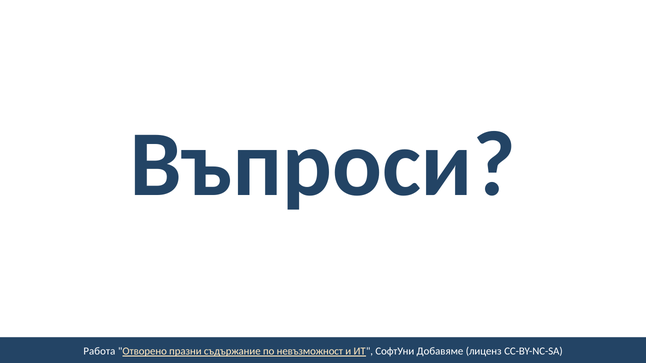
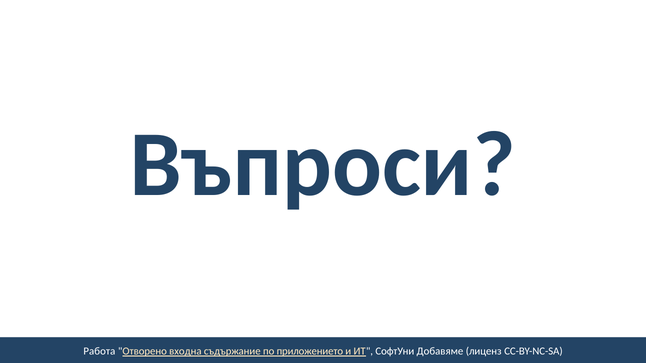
празни: празни -> входна (185, 352)
невъзможност: невъзможност -> приложението (310, 352)
